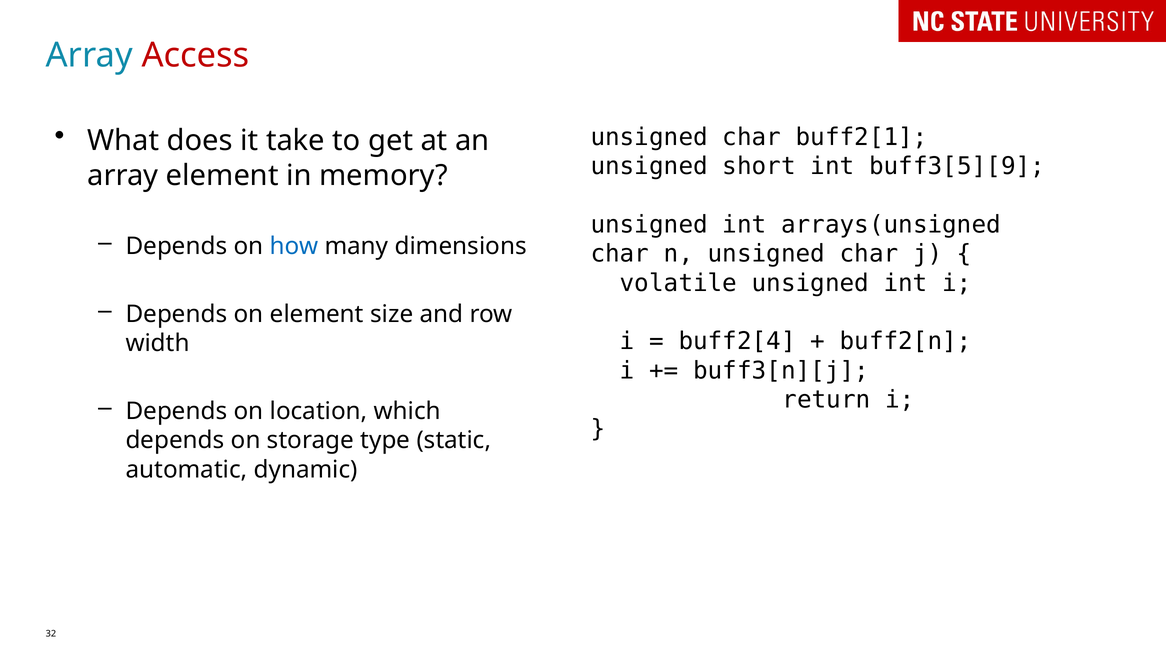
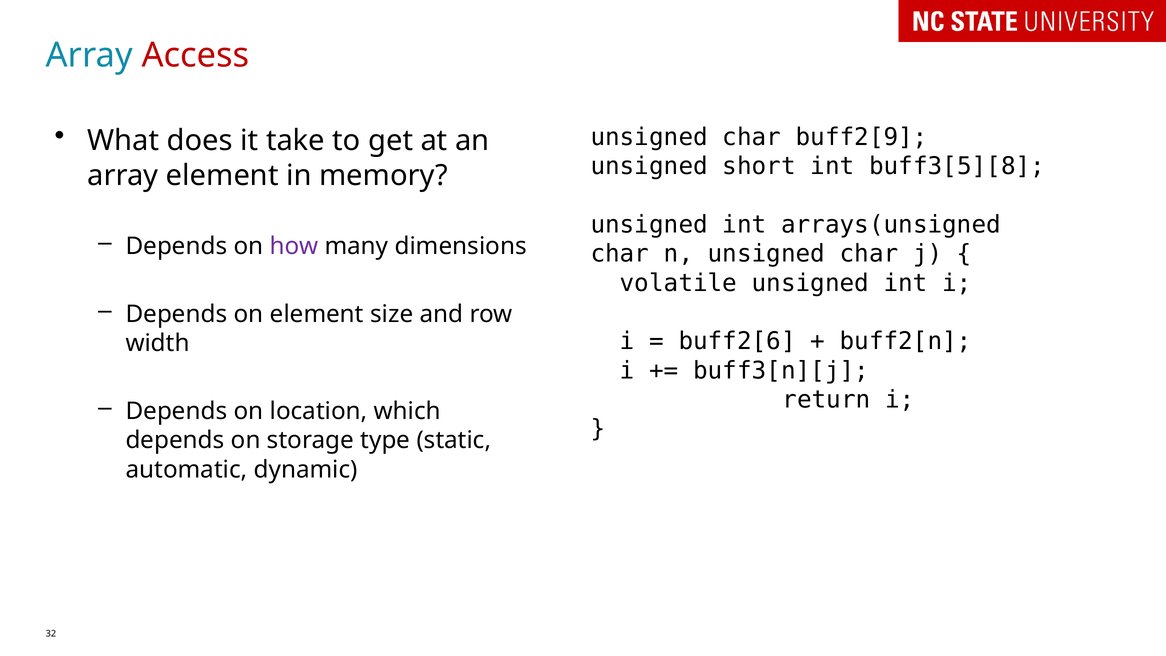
buff2[1: buff2[1 -> buff2[9 (862, 137)
buff3[5][9: buff3[5][9 -> buff3[5][8 (957, 166)
how colour: blue -> purple (294, 246)
buff2[4: buff2[4 -> buff2[6 (737, 341)
